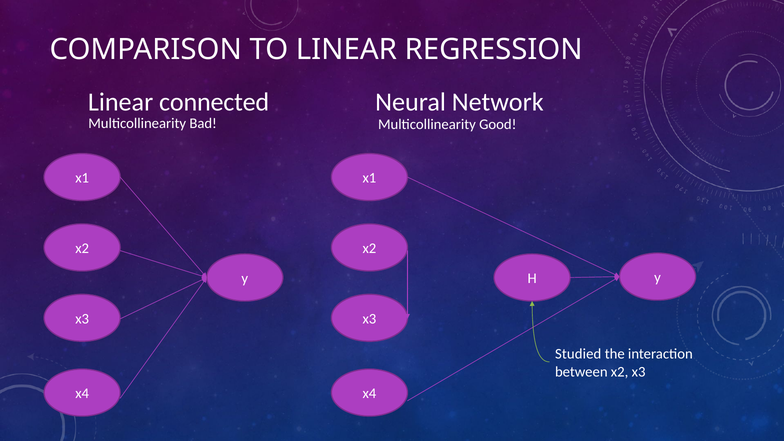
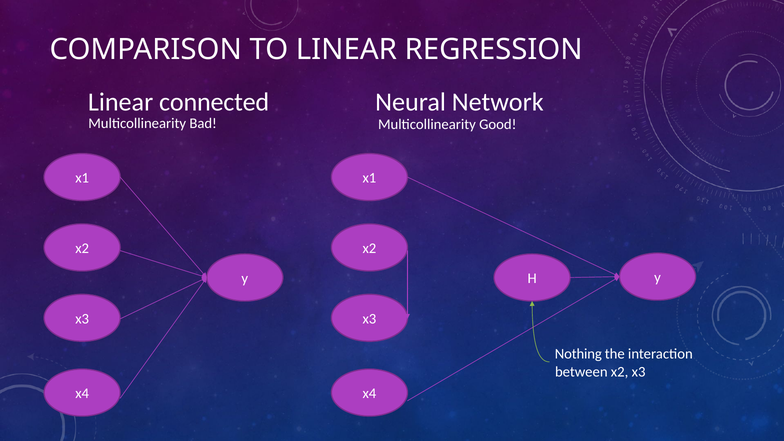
Studied: Studied -> Nothing (578, 354)
